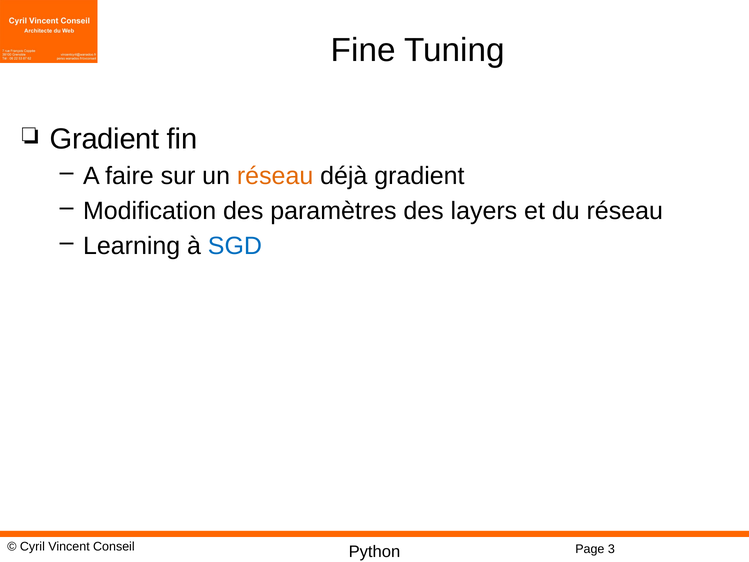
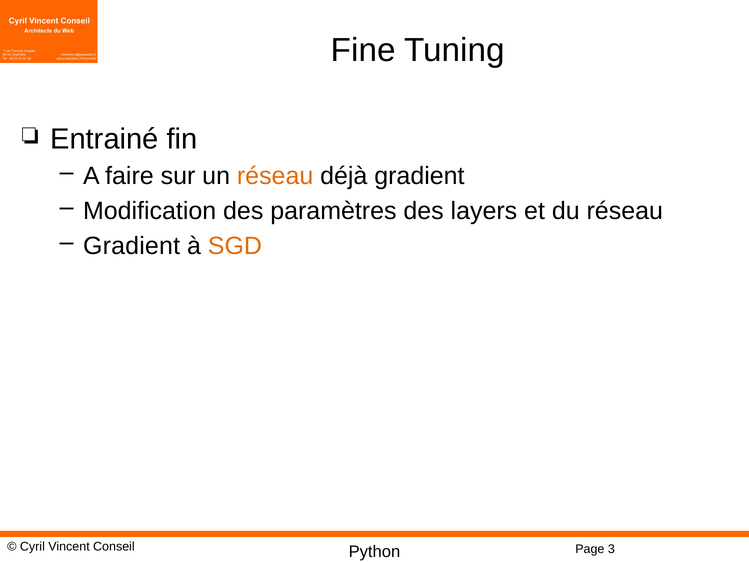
Gradient: Gradient -> Entrainé (104, 139)
Learning: Learning -> Gradient (132, 246)
SGD colour: blue -> orange (235, 246)
